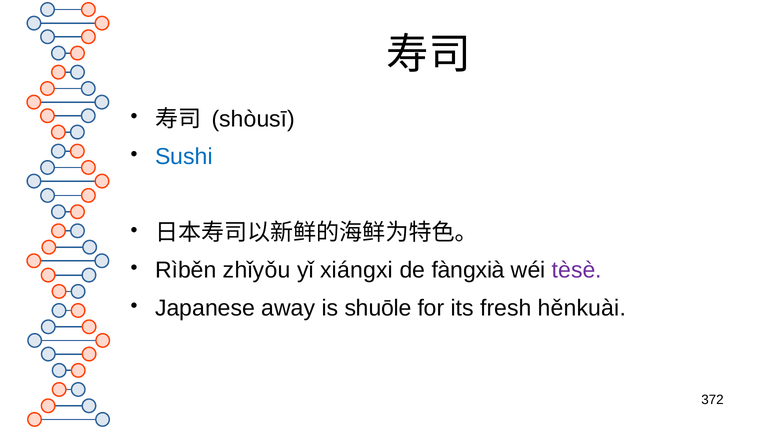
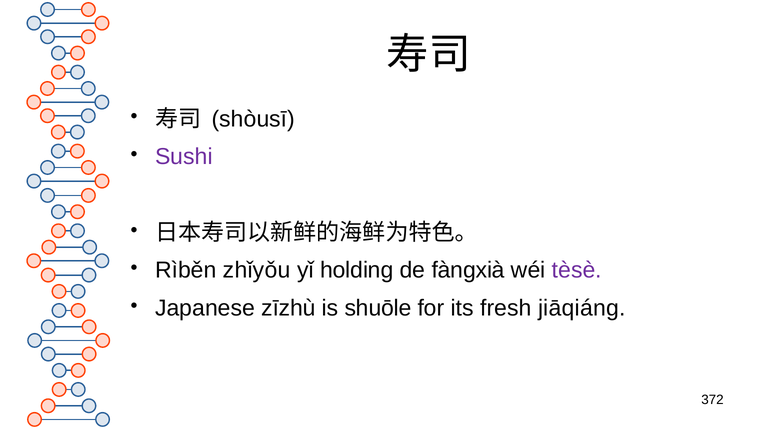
Sushi colour: blue -> purple (184, 157)
xiángxi: xiángxi -> holding (357, 270)
away: away -> zīzhù (288, 308)
hěnkuài: hěnkuài -> jiāqiáng (582, 308)
